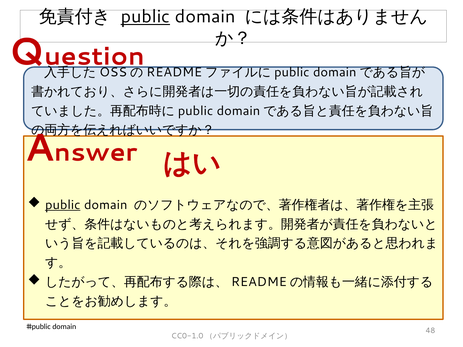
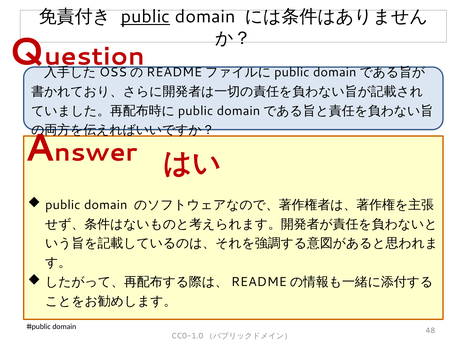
public underline: present -> none (63, 205)
